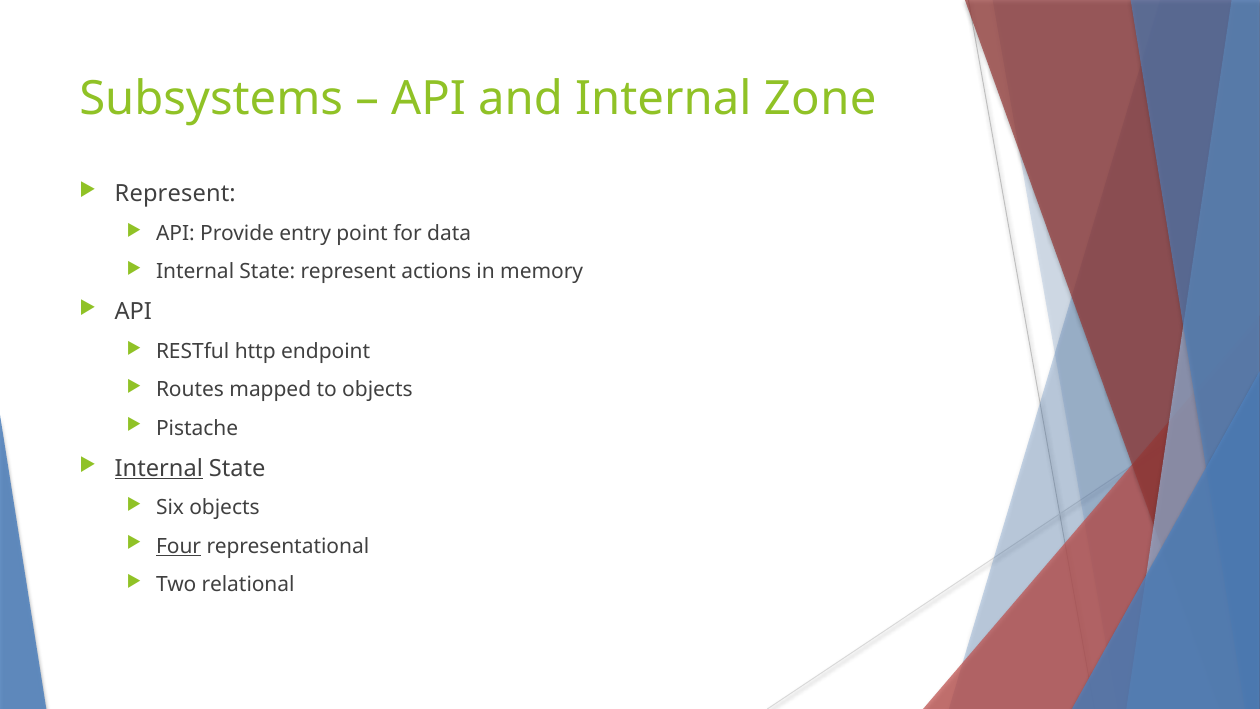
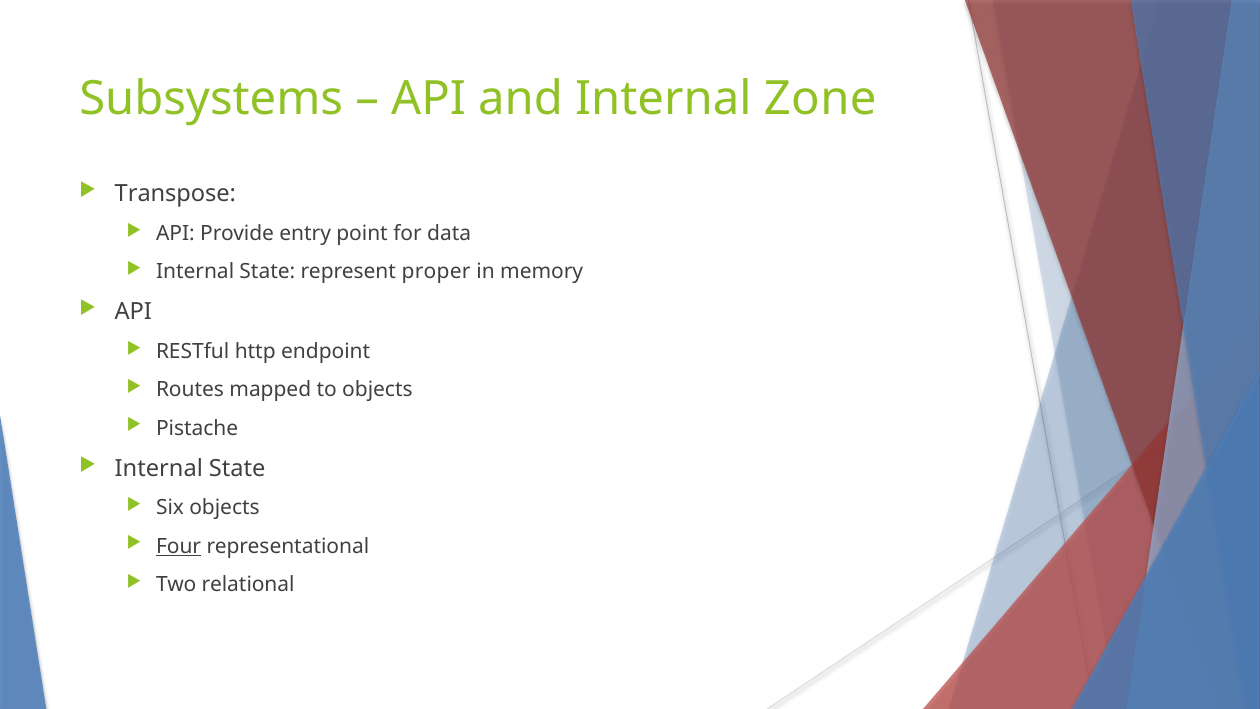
Represent: Represent -> Transpose (175, 194)
actions: actions -> proper (436, 272)
Internal underline: present -> none (159, 468)
